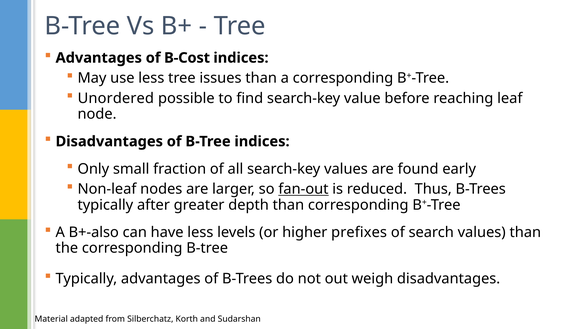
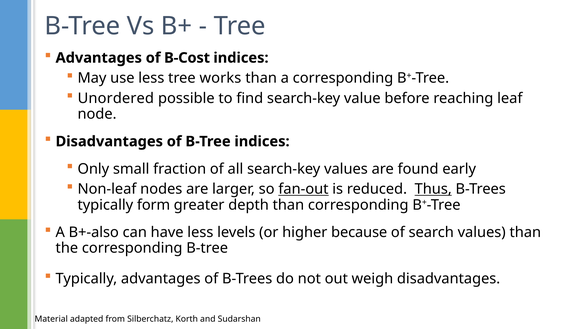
issues: issues -> works (220, 78)
Thus underline: none -> present (433, 189)
after: after -> form (154, 205)
prefixes: prefixes -> because (359, 232)
